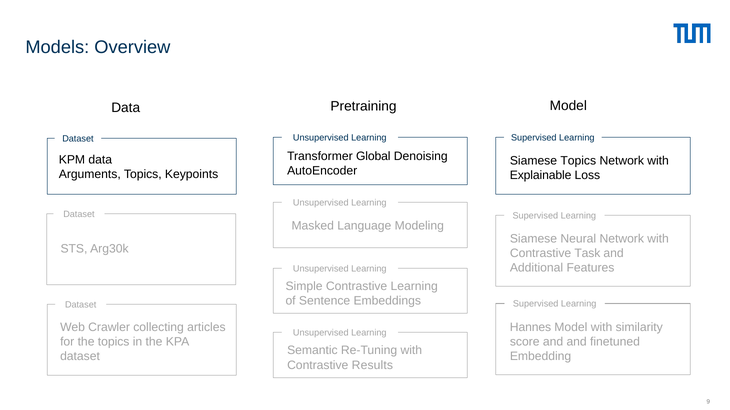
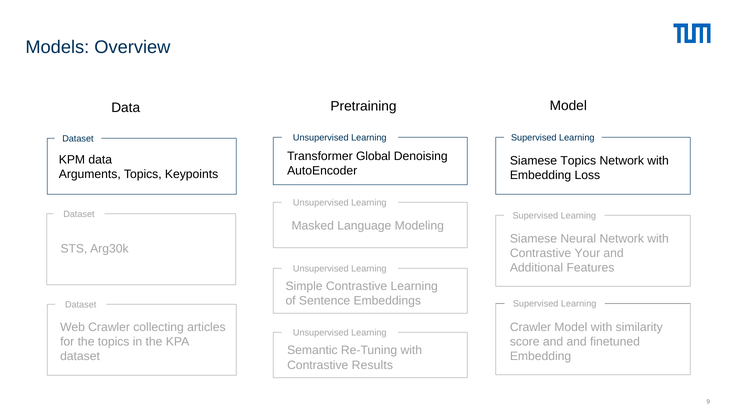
Explainable: Explainable -> Embedding (541, 176)
Task: Task -> Your (587, 254)
Learning Hannes: Hannes -> Crawler (531, 328)
